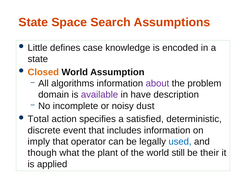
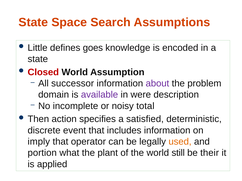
case: case -> goes (93, 48)
Closed colour: orange -> red (43, 72)
algorithms: algorithms -> successor (73, 84)
have: have -> were (141, 95)
dust: dust -> total (145, 106)
Total: Total -> Then (38, 119)
used colour: blue -> orange (180, 142)
though: though -> portion (42, 153)
